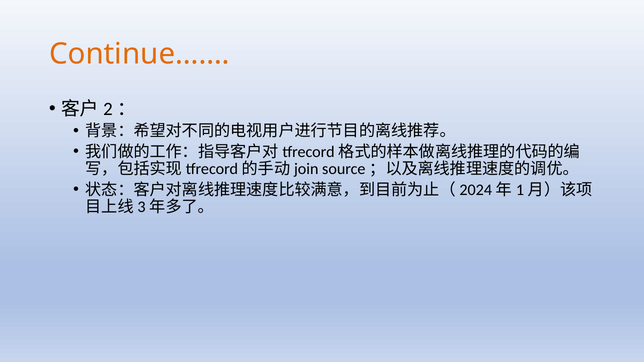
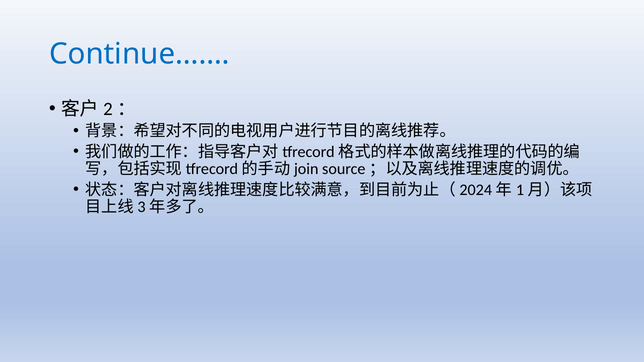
Continue…… colour: orange -> blue (139, 54)
